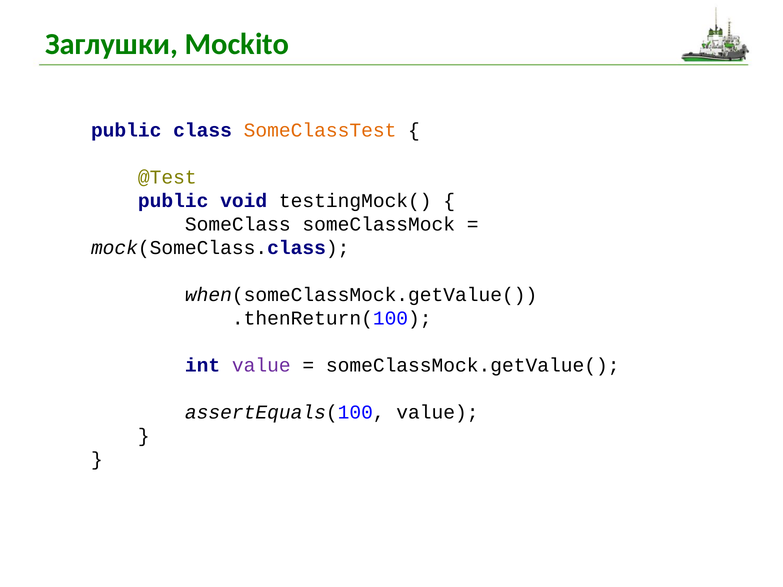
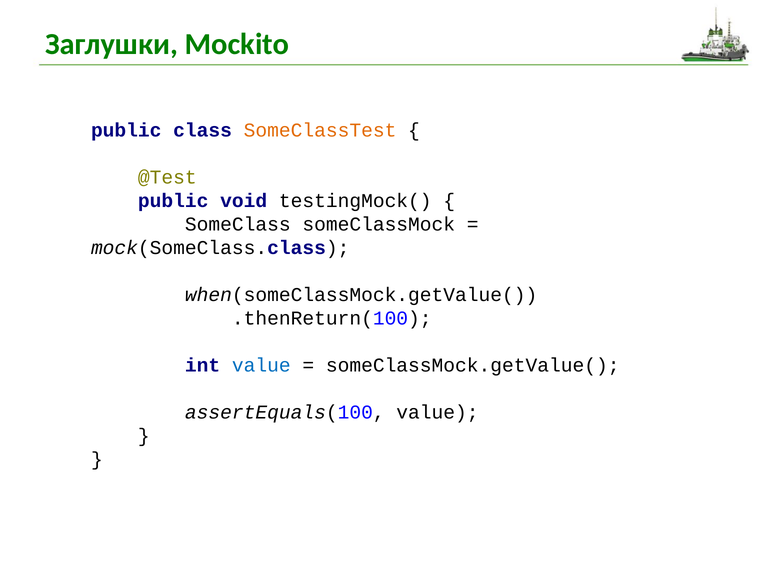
value colour: purple -> blue (261, 365)
